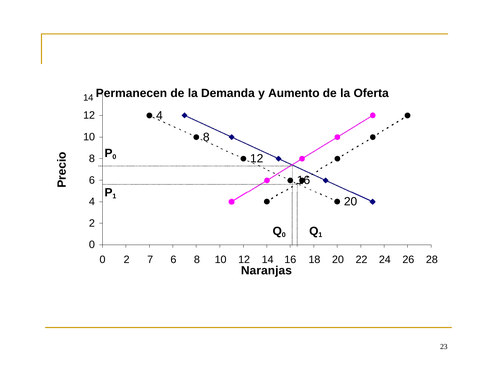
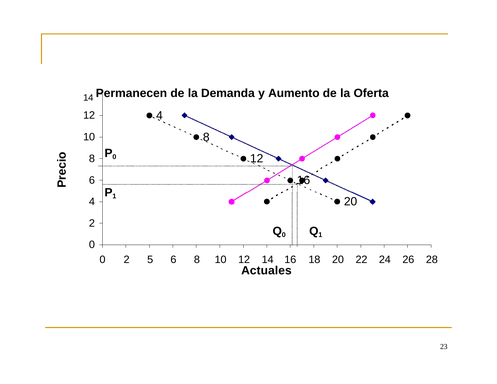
7: 7 -> 5 (150, 260)
Naranjas: Naranjas -> Actuales (266, 270)
